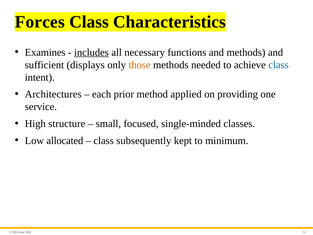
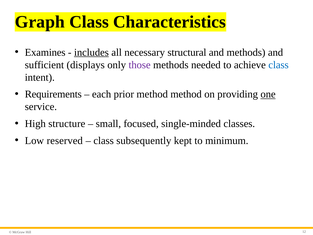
Forces: Forces -> Graph (40, 22)
functions: functions -> structural (187, 52)
those colour: orange -> purple (140, 65)
Architectures: Architectures -> Requirements (53, 94)
method applied: applied -> method (186, 94)
one underline: none -> present (268, 94)
allocated: allocated -> reserved (65, 140)
